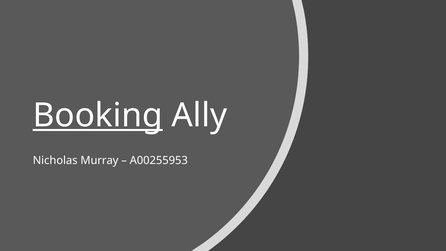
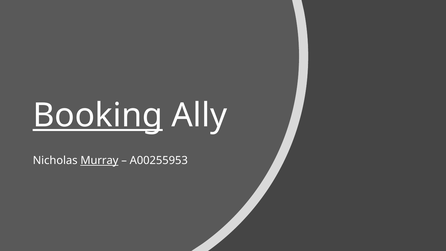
Murray underline: none -> present (99, 161)
